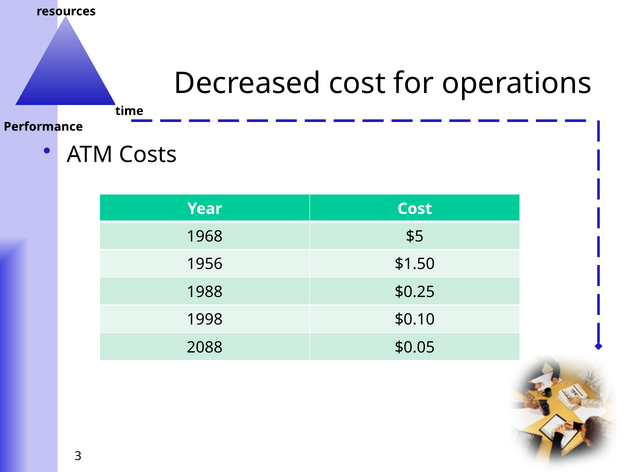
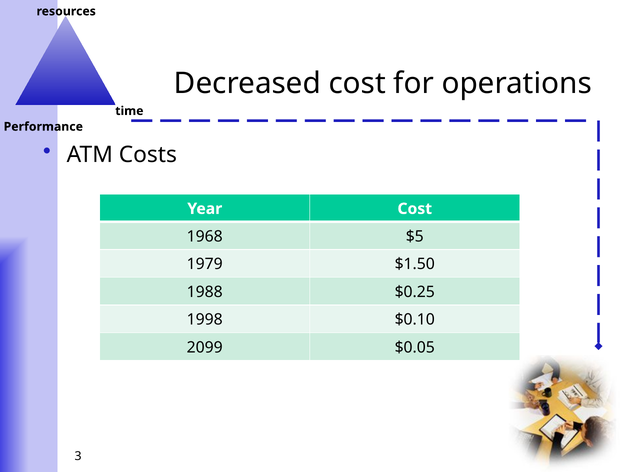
1956: 1956 -> 1979 (205, 265)
2088: 2088 -> 2099 (205, 348)
